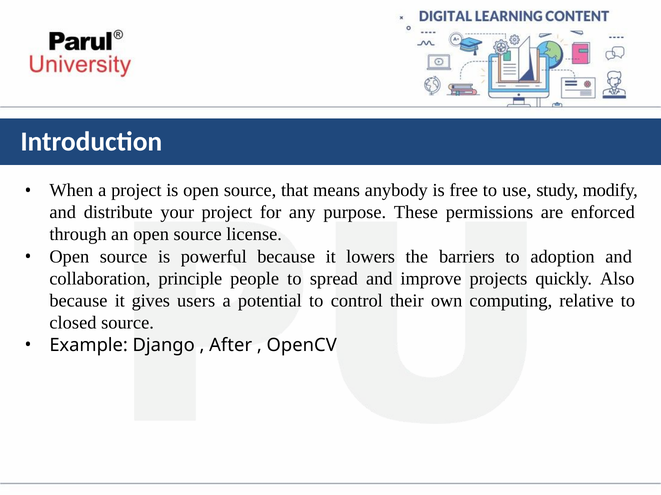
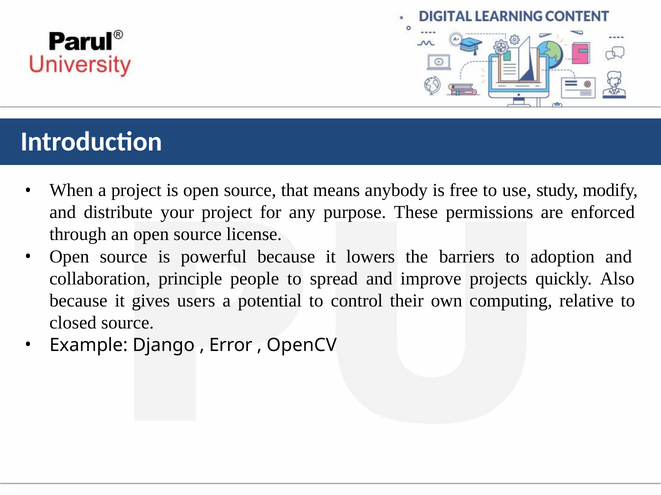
After: After -> Error (231, 346)
